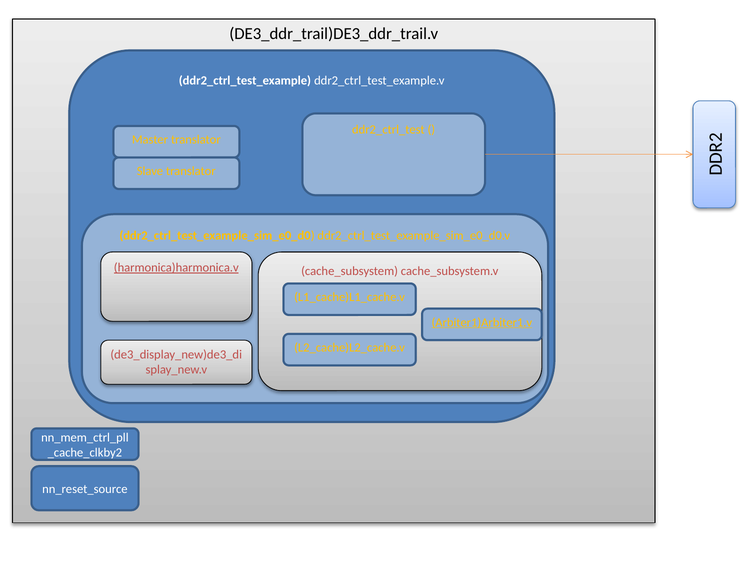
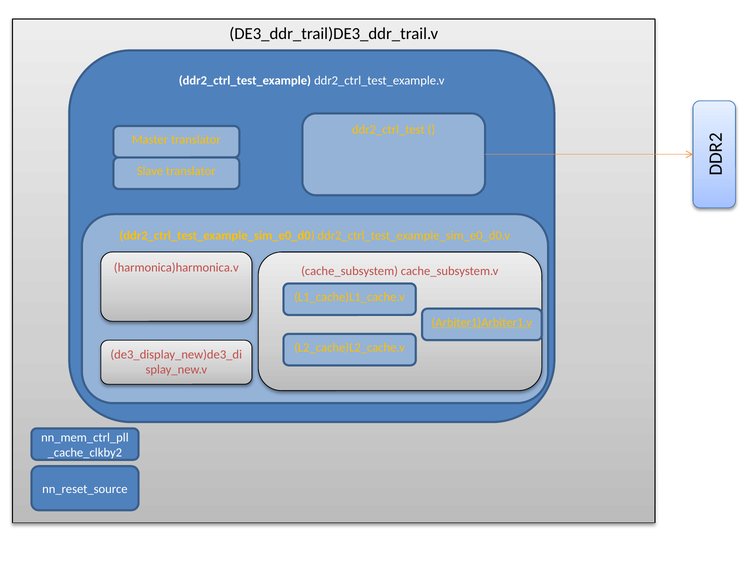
harmonica)harmonica.v underline: present -> none (176, 267)
